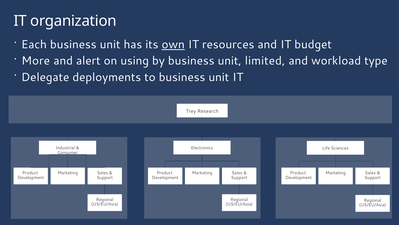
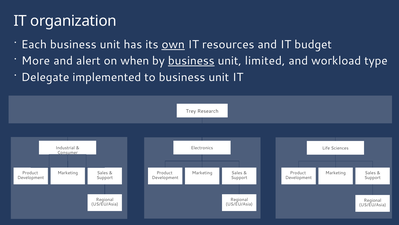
using: using -> when (135, 61)
business underline: none -> present (191, 61)
deployments: deployments -> implemented (107, 77)
